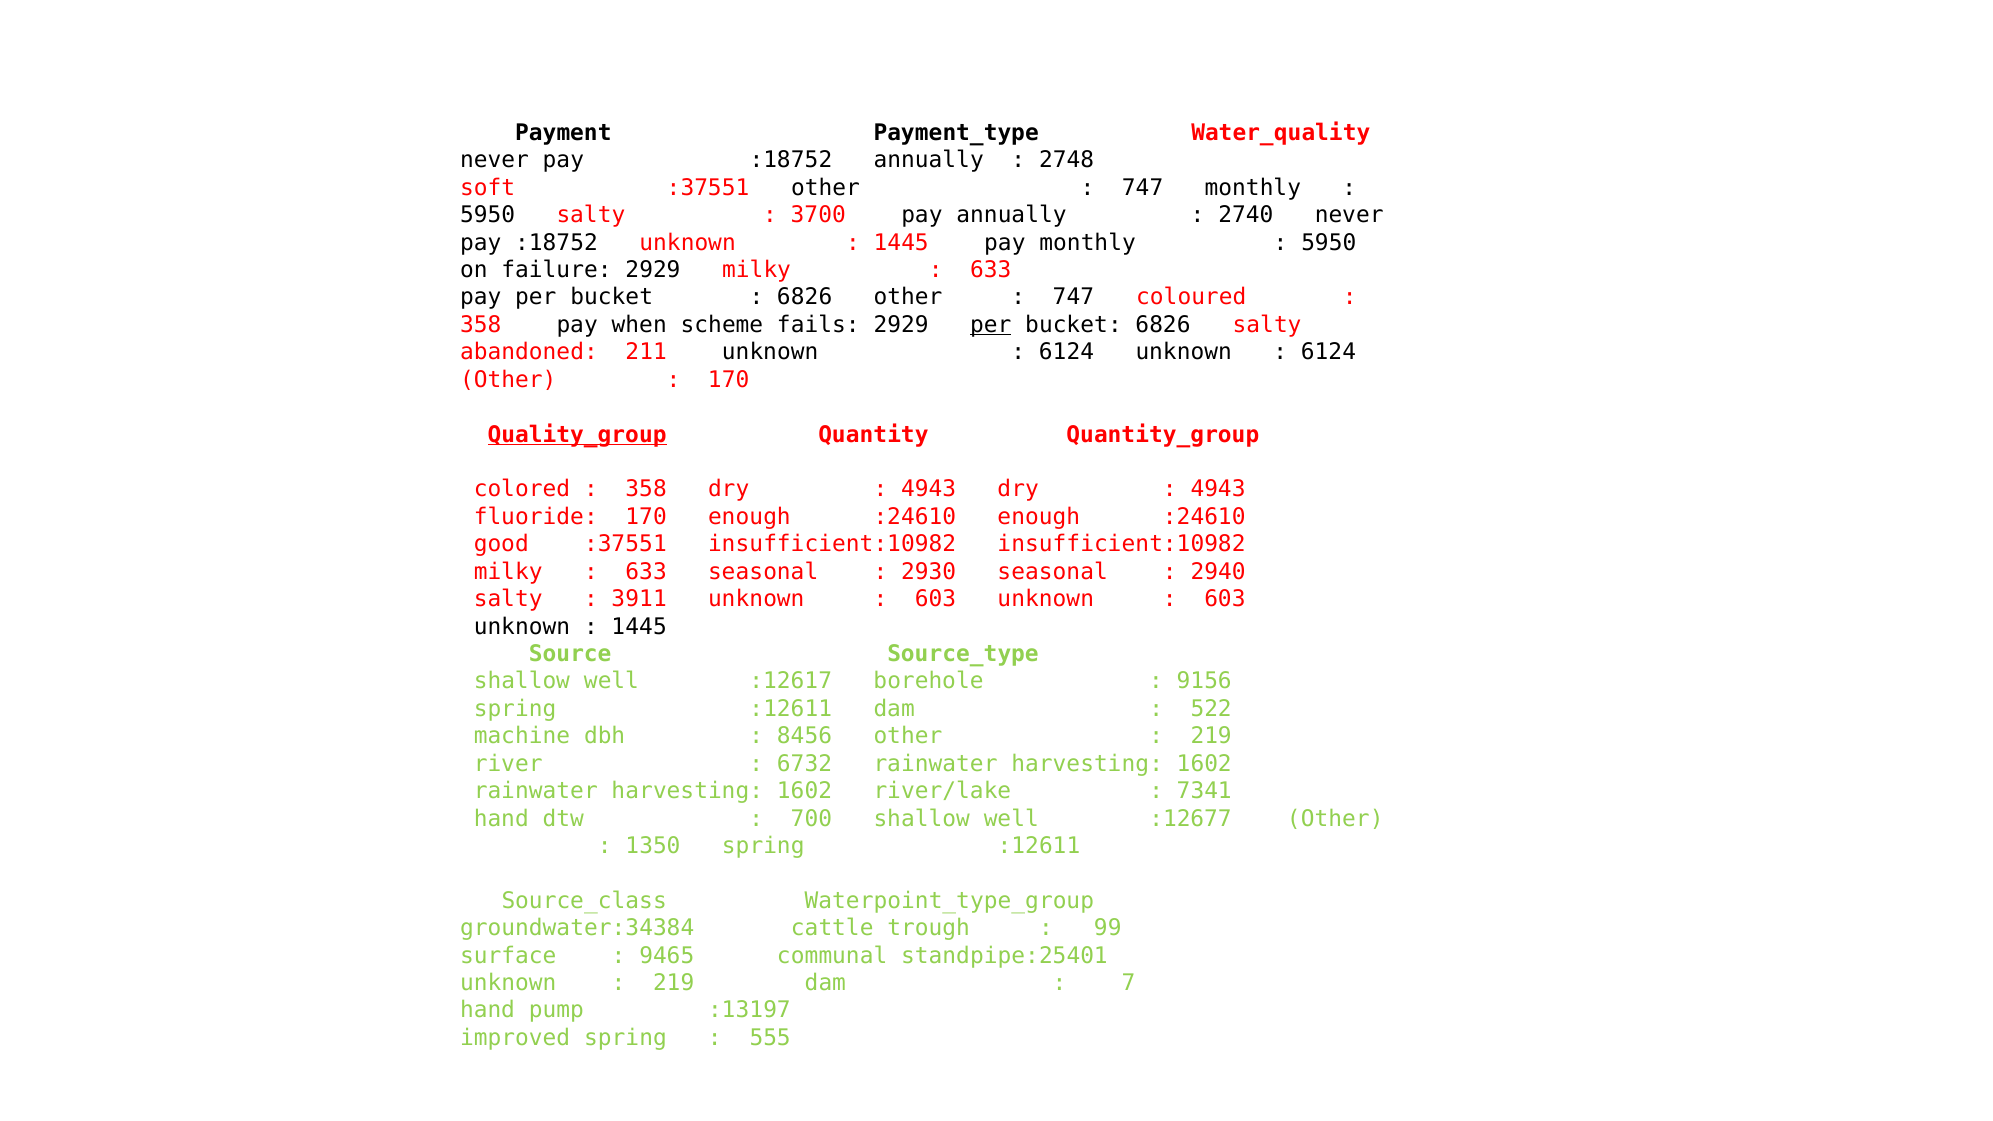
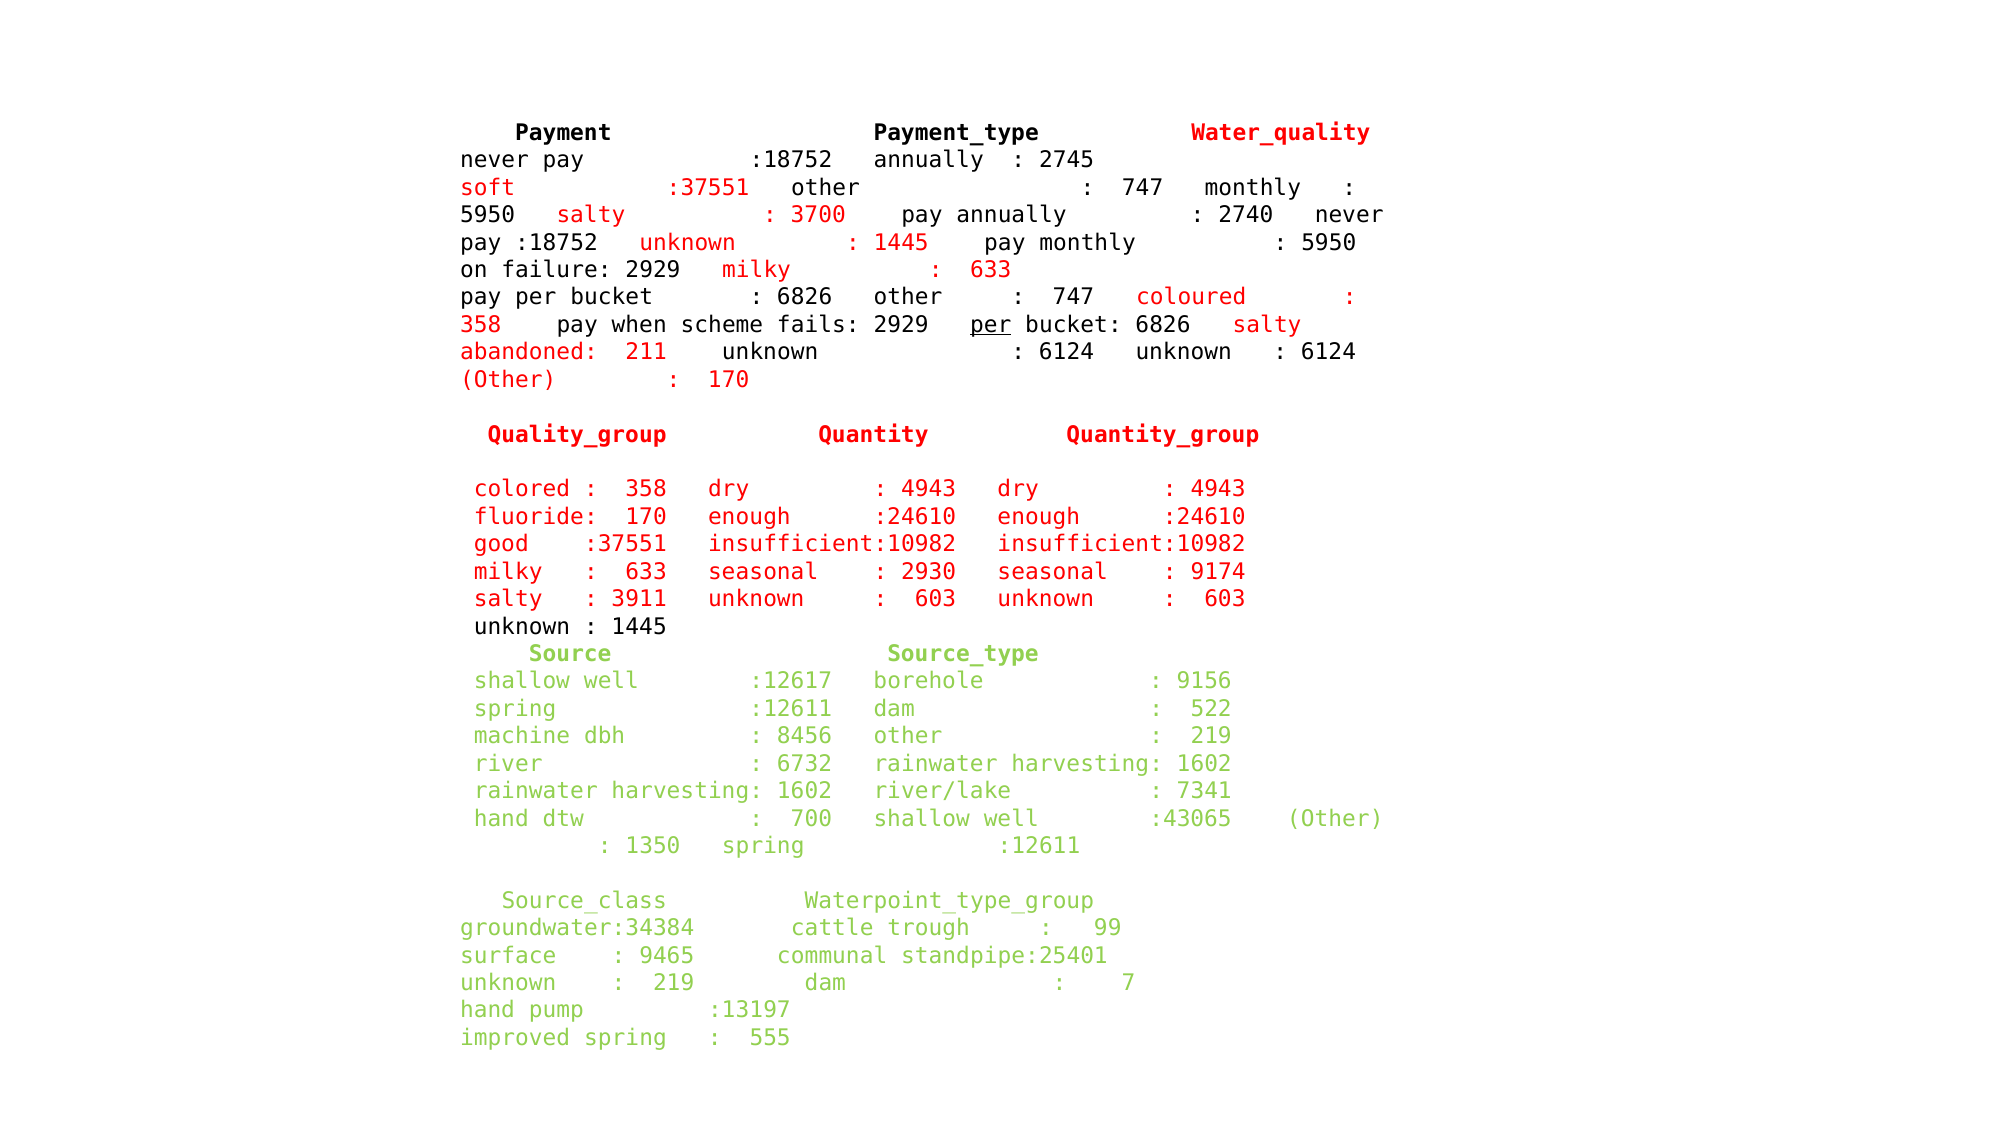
2748: 2748 -> 2745 (1067, 160)
Quality_group underline: present -> none (577, 435)
2940: 2940 -> 9174 (1218, 572)
:12677: :12677 -> :43065 (1190, 819)
